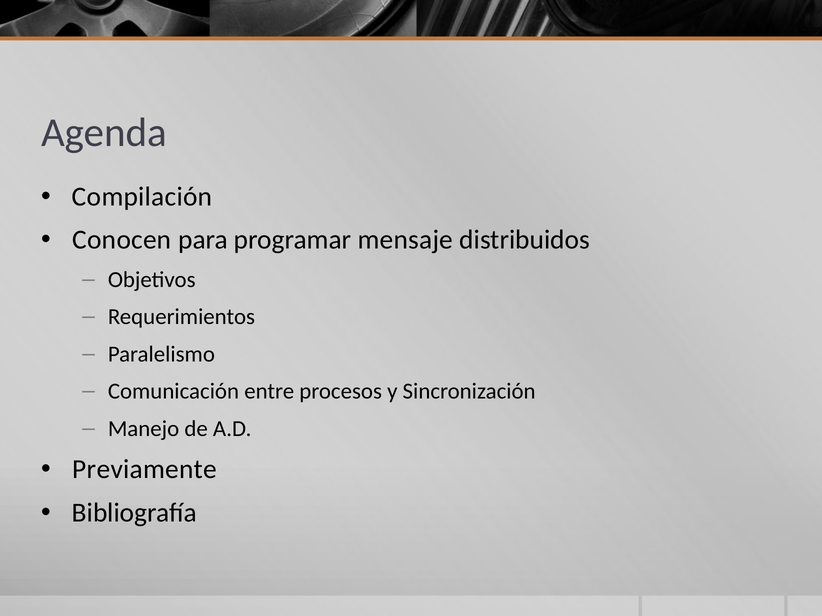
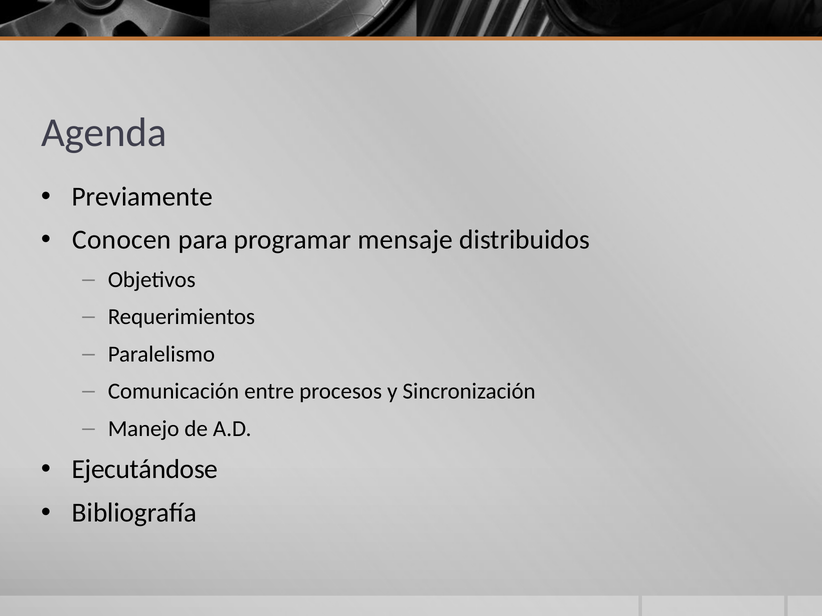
Compilación: Compilación -> Previamente (142, 197)
Previamente: Previamente -> Ejecutándose (145, 470)
